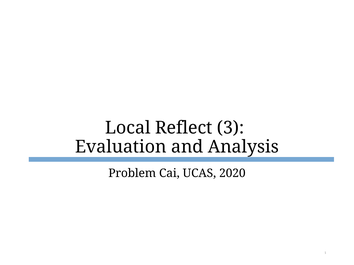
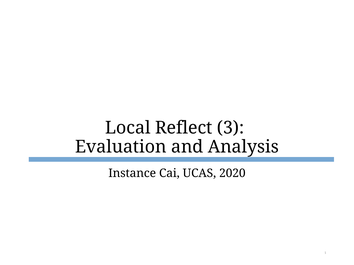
Problem: Problem -> Instance (132, 174)
